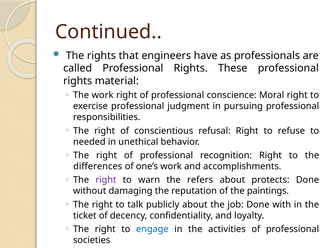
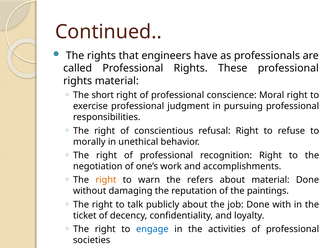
The work: work -> short (103, 95)
needed: needed -> morally (89, 141)
differences: differences -> negotiation (98, 166)
right colour: purple -> orange (106, 180)
about protects: protects -> material (270, 180)
